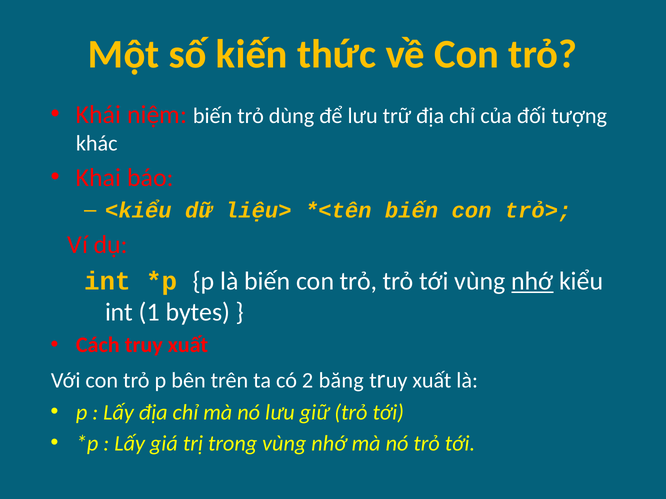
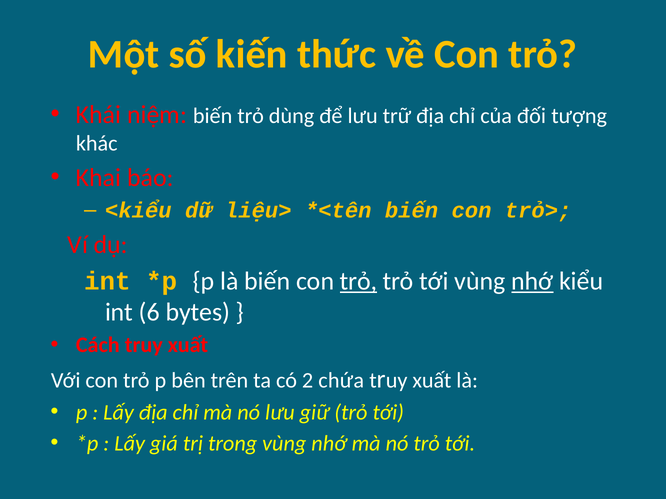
trỏ underline: none -> present (359, 281)
1: 1 -> 6 (149, 312)
băng: băng -> chứa (341, 381)
